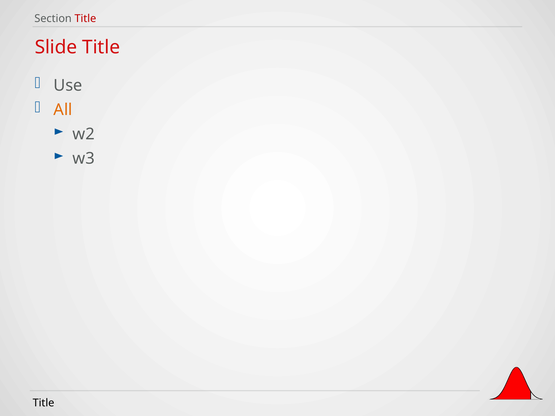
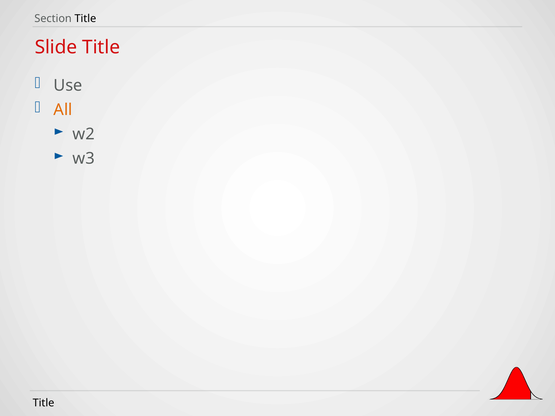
Title colour: red -> black (85, 19)
